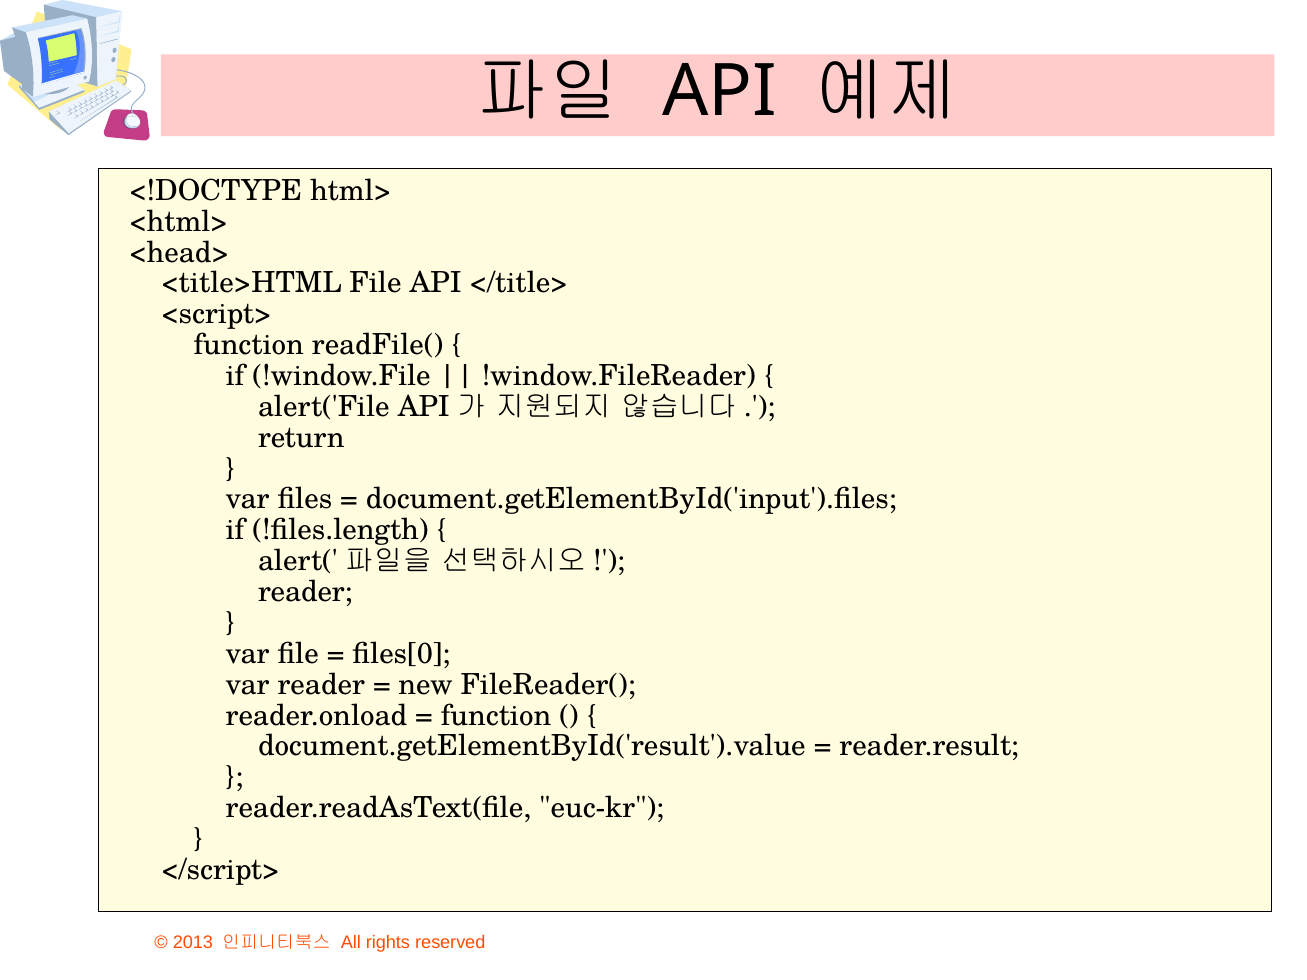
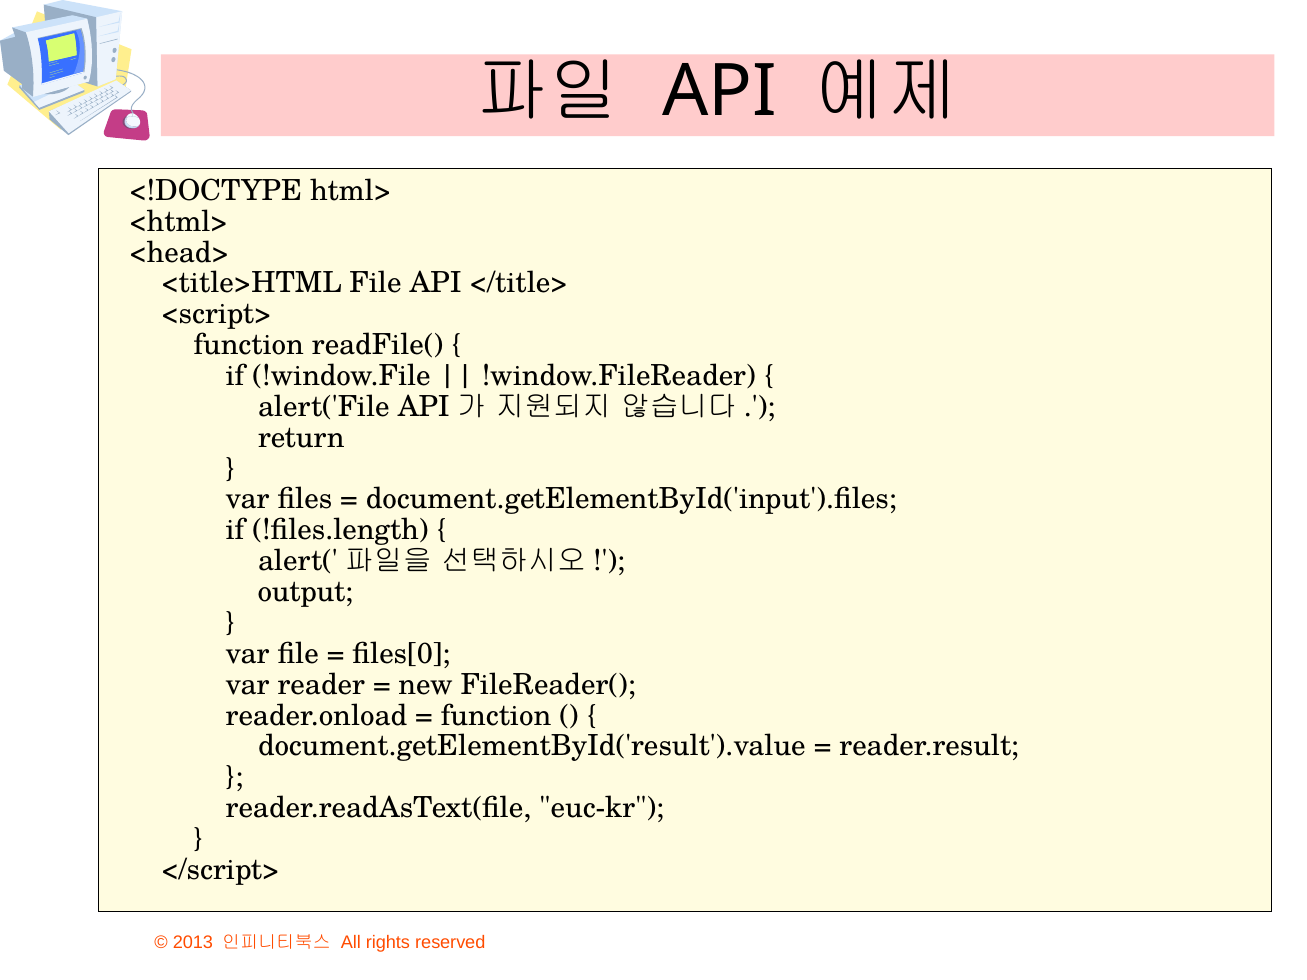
reader: reader -> output (305, 592)
